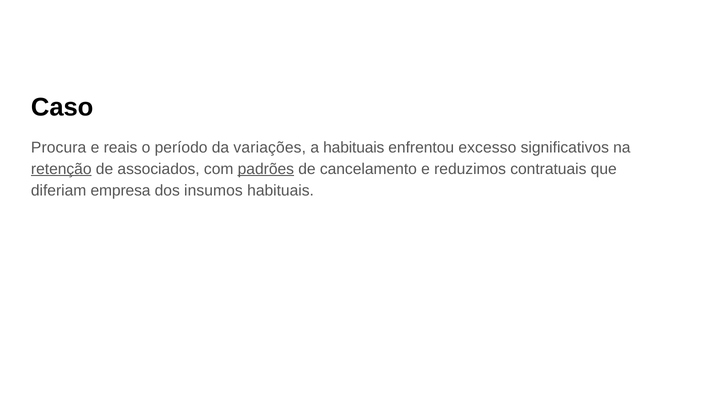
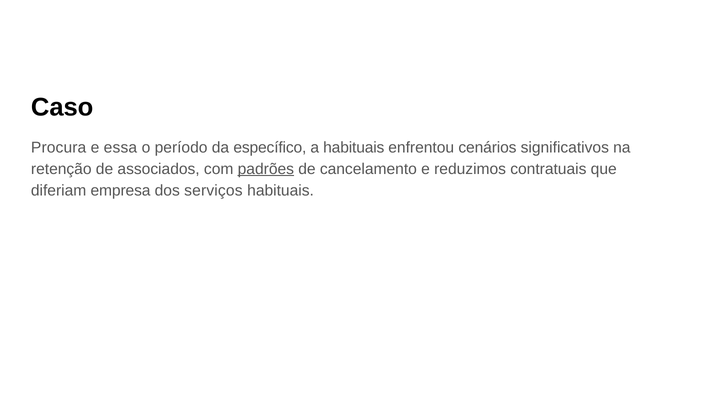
reais: reais -> essa (120, 148)
variações: variações -> específico (270, 148)
excesso: excesso -> cenários (487, 148)
retenção underline: present -> none (61, 169)
insumos: insumos -> serviços (213, 191)
